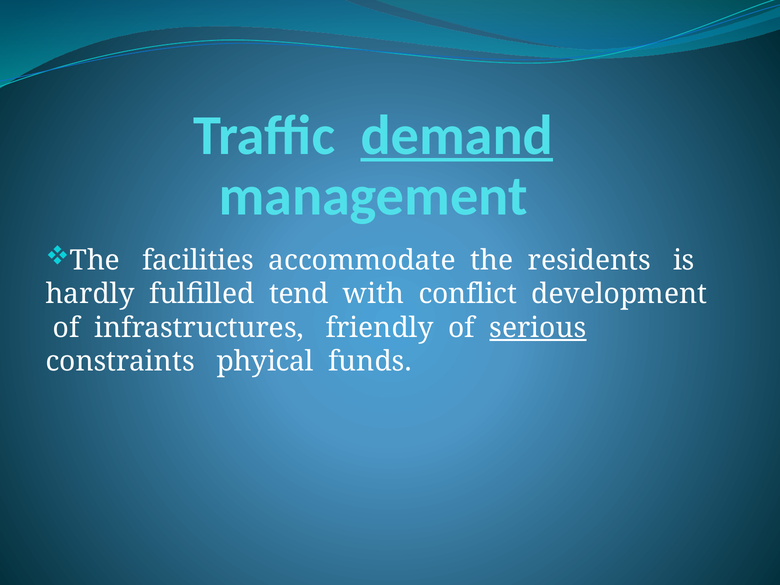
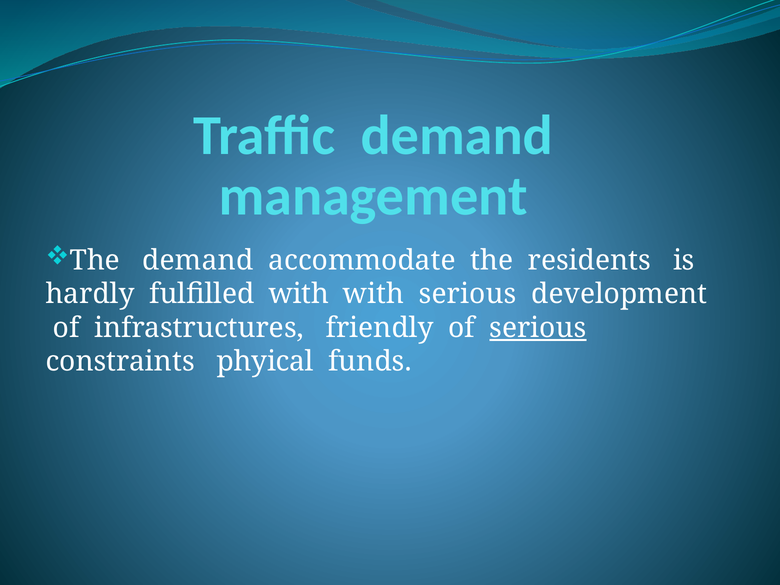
demand underline: present -> none (457, 135)
The facilities: facilities -> demand (198, 260)
fulfilled tend: tend -> with (299, 294)
with conflict: conflict -> serious (468, 294)
